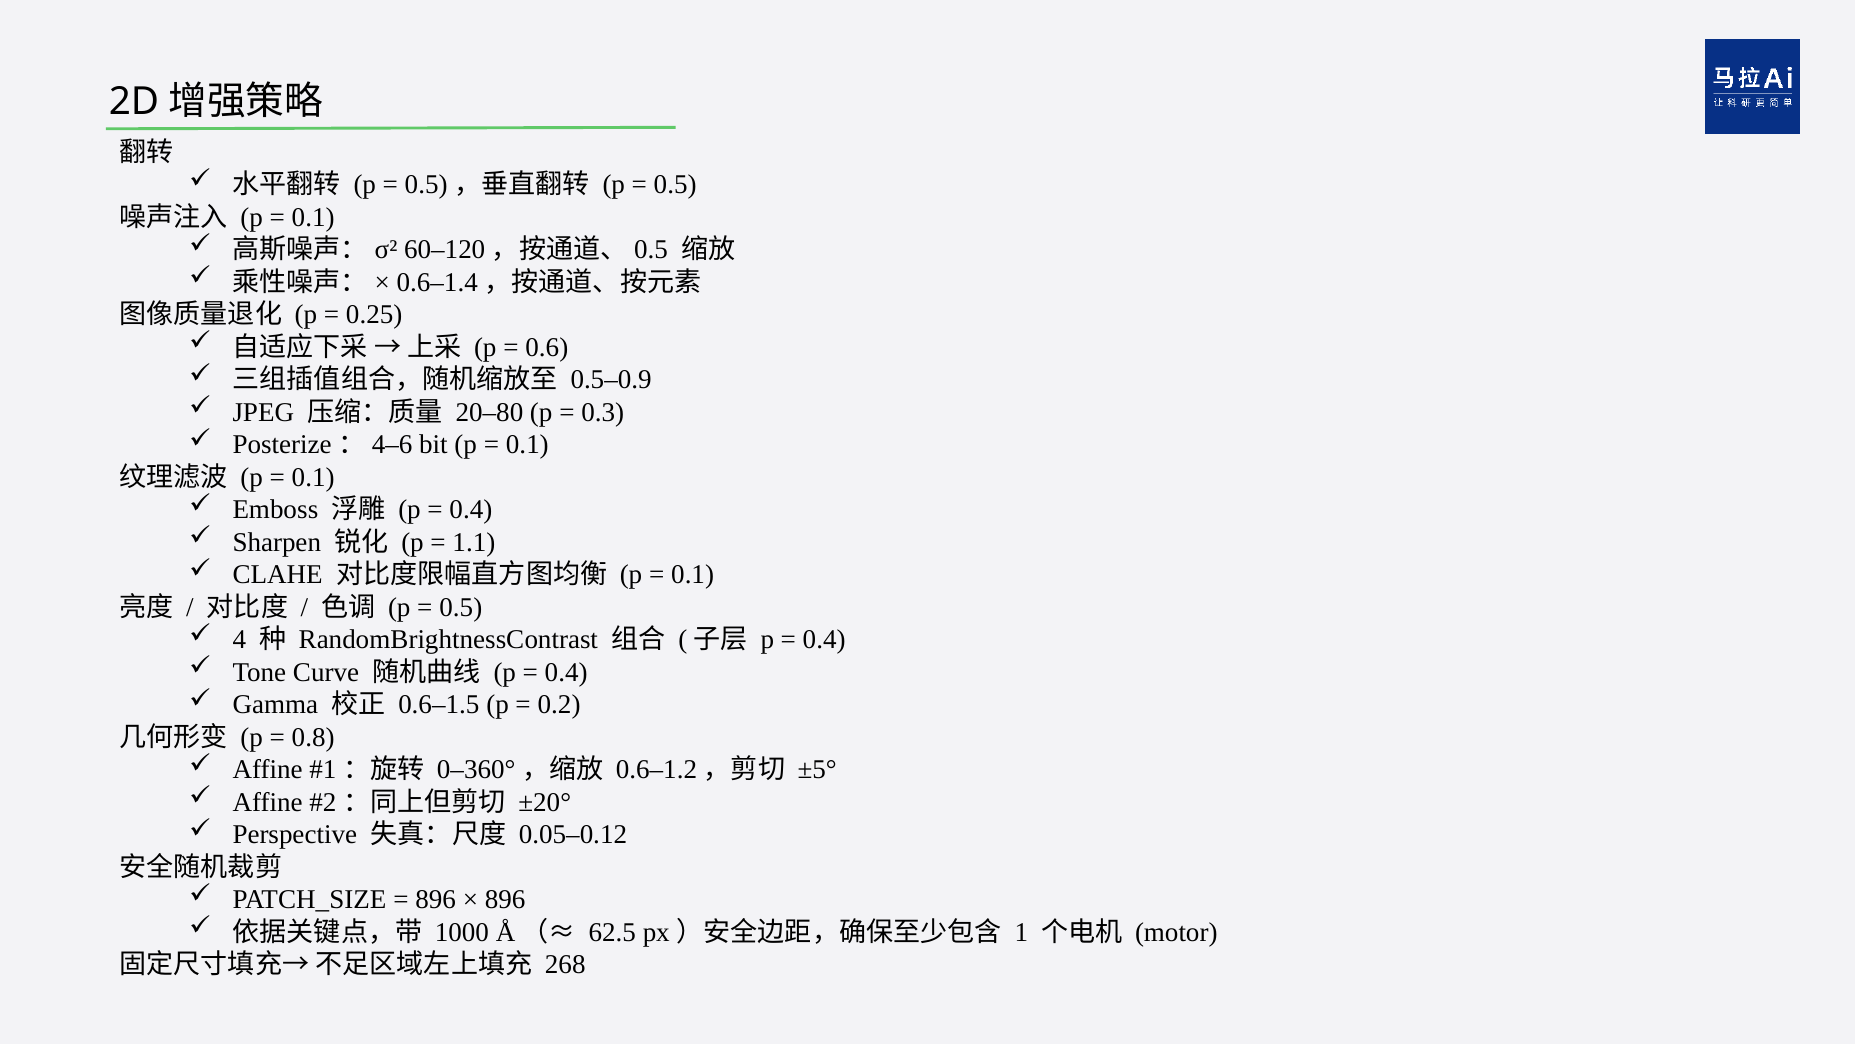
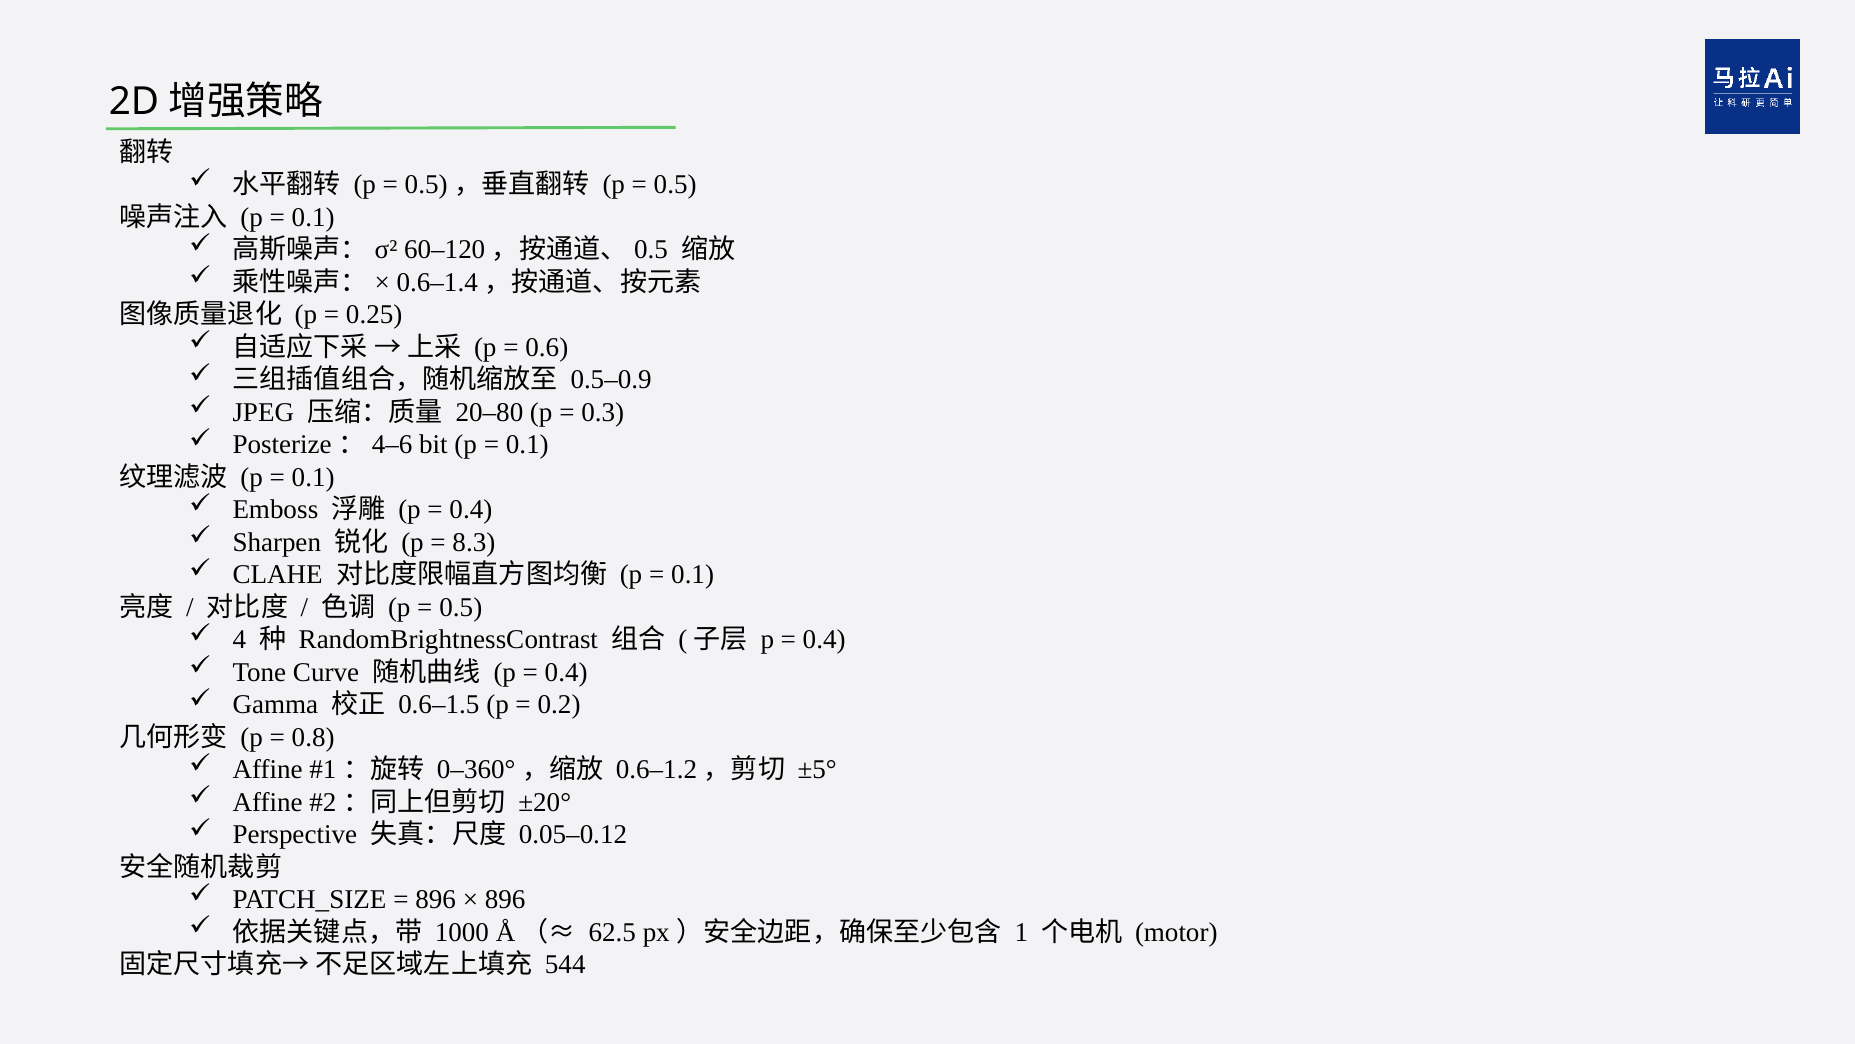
1.1: 1.1 -> 8.3 (474, 542)
268: 268 -> 544 (565, 964)
